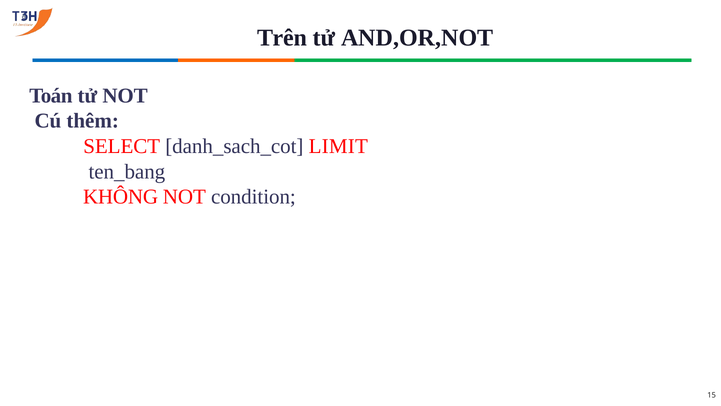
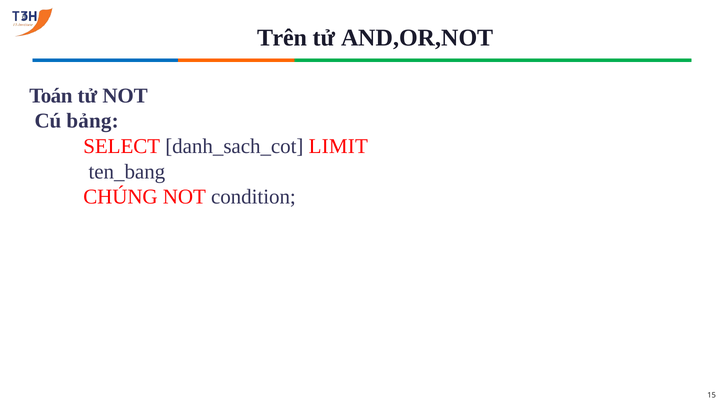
thêm: thêm -> bảng (93, 121)
KHÔNG: KHÔNG -> CHÚNG (121, 197)
